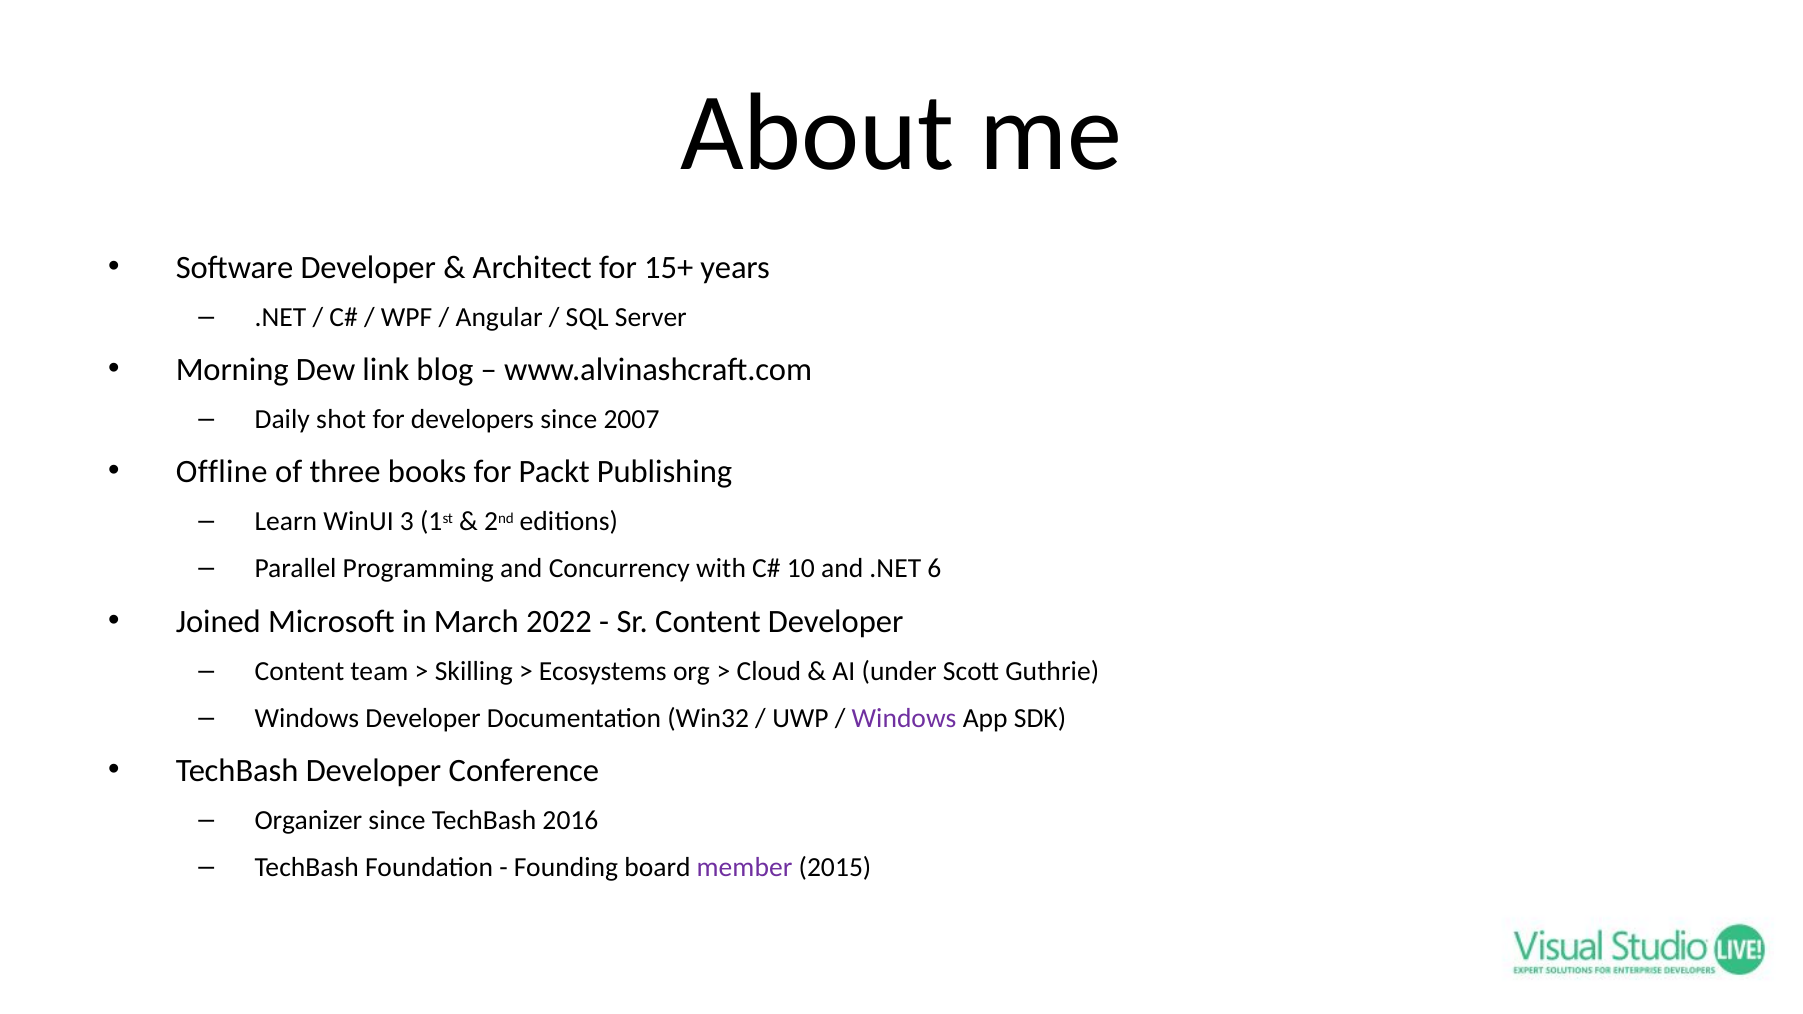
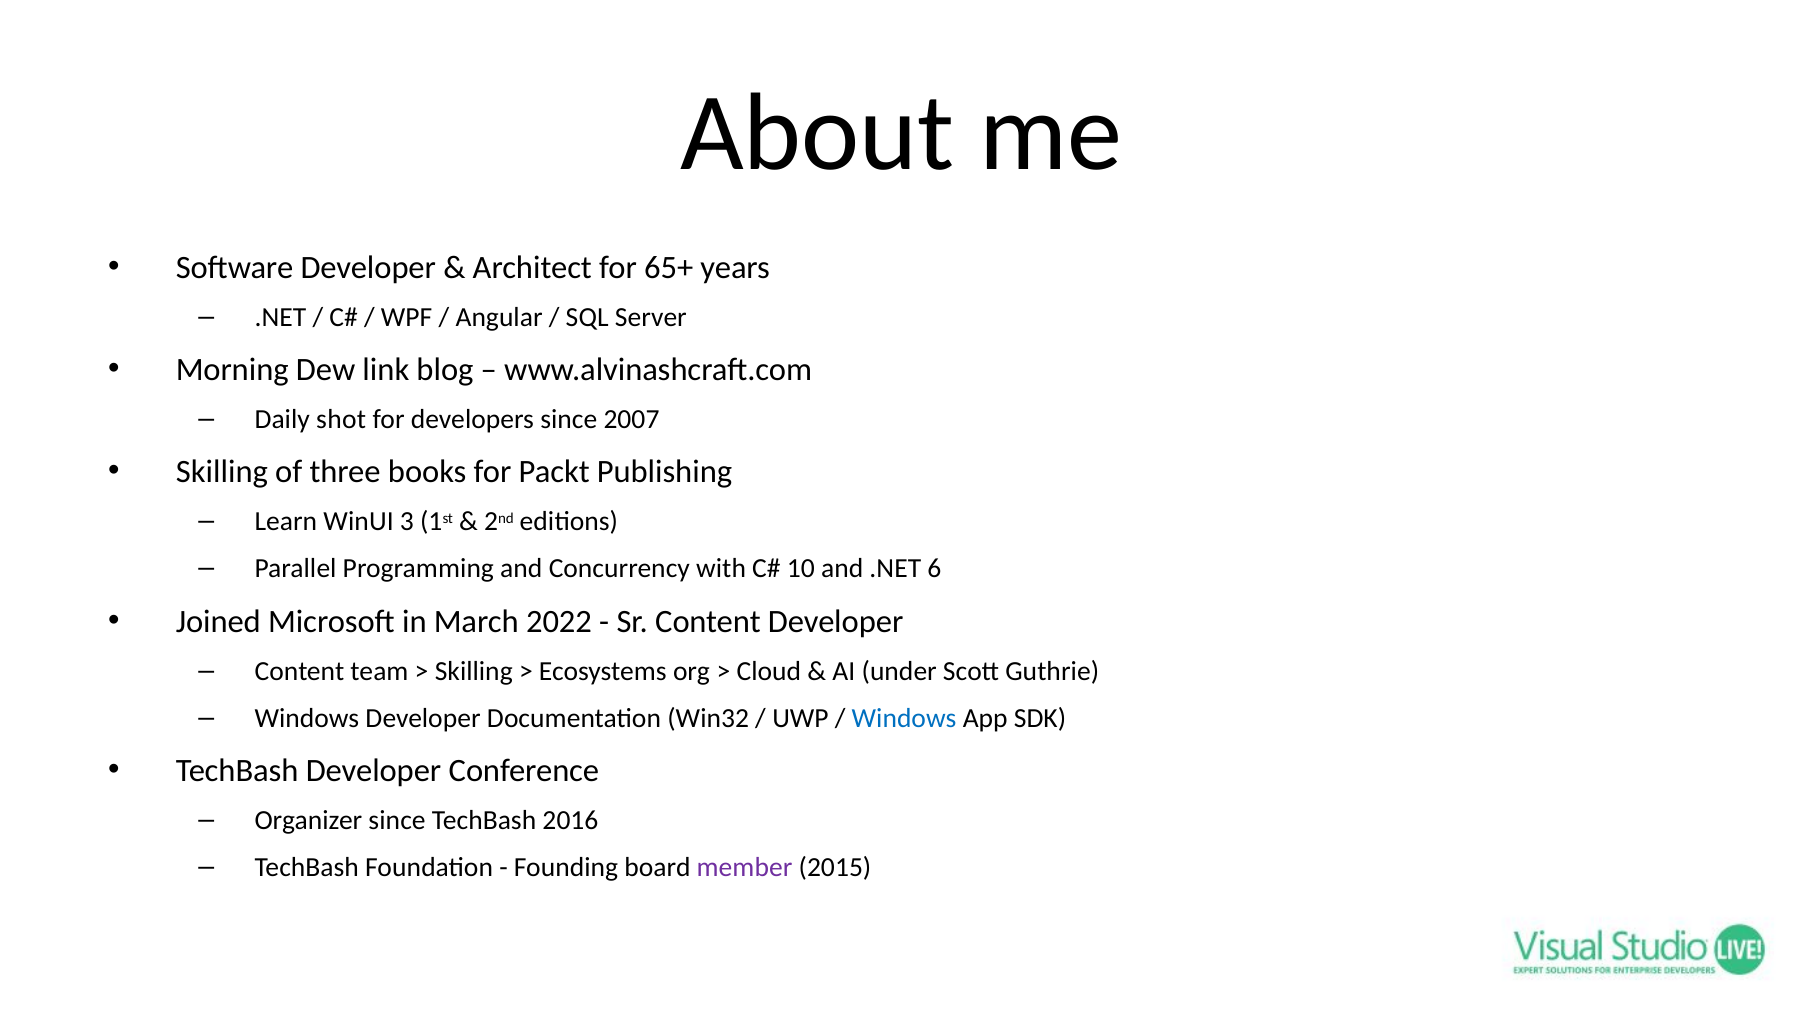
15+: 15+ -> 65+ (669, 268)
Offline: Offline -> Skilling (222, 472)
Windows colour: purple -> blue (904, 718)
